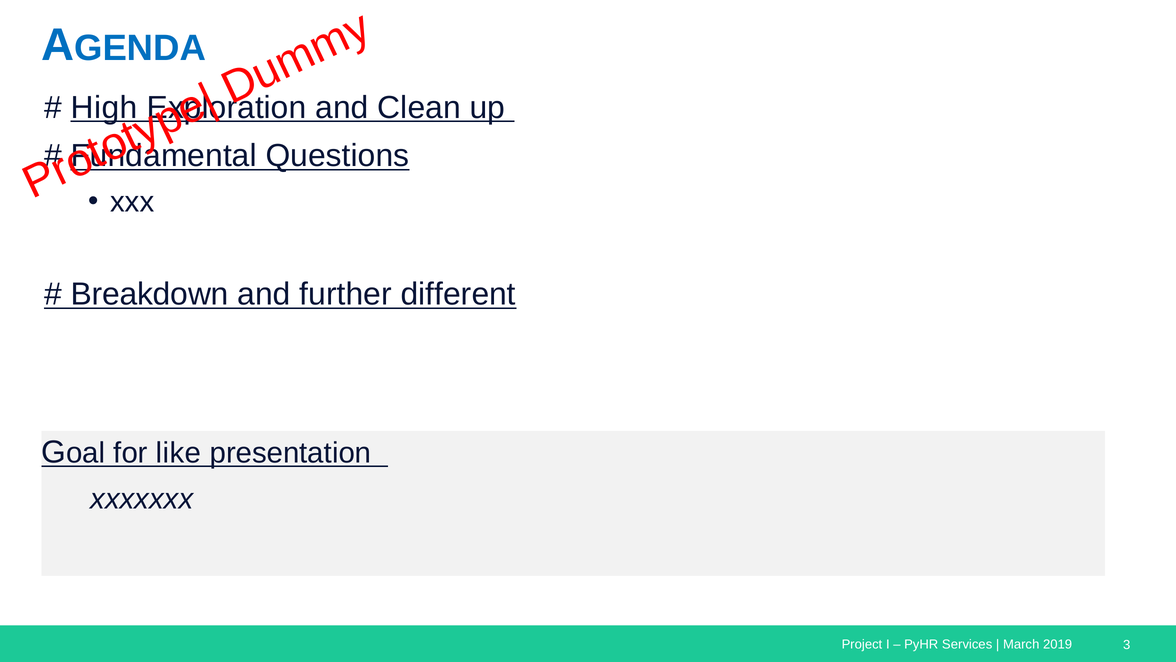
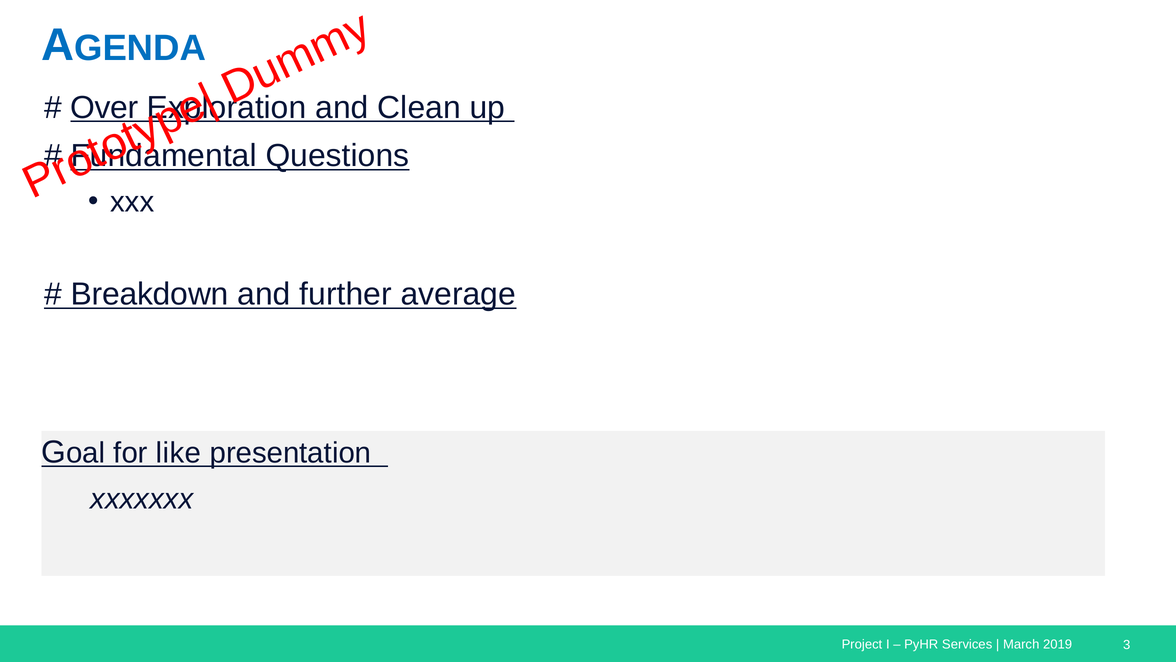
High: High -> Over (104, 107)
different: different -> average (458, 294)
